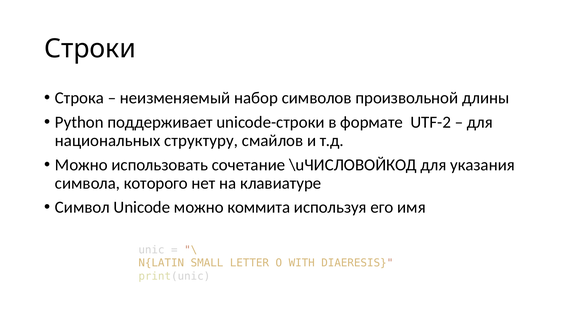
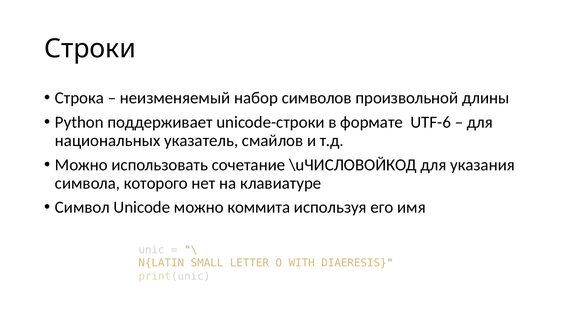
UTF-2: UTF-2 -> UTF-6 (431, 122)
структуру: структуру -> указатель (201, 140)
